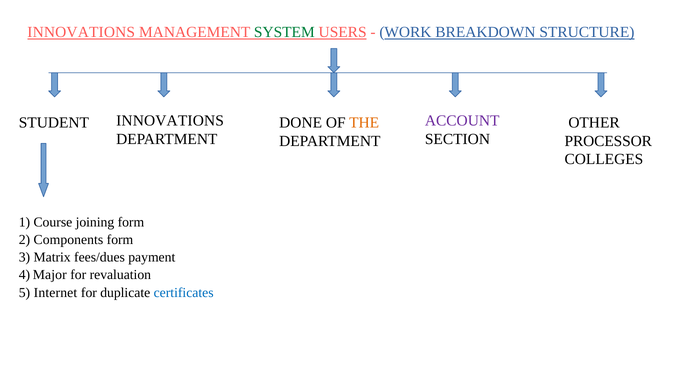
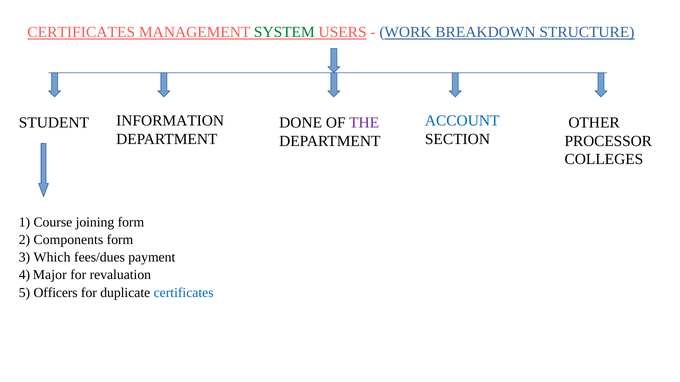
INNOVATIONS: INNOVATIONS -> CERTIFICATES (81, 32)
ACCOUNT colour: purple -> blue (462, 121)
STUDENT INNOVATIONS: INNOVATIONS -> INFORMATION (170, 121)
THE colour: orange -> purple (364, 123)
Matrix: Matrix -> Which (52, 258)
Internet: Internet -> Officers (56, 293)
